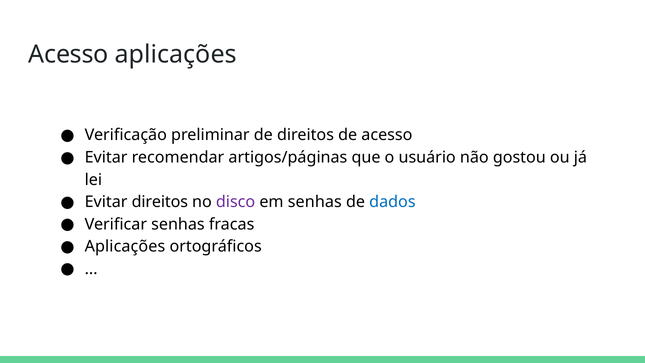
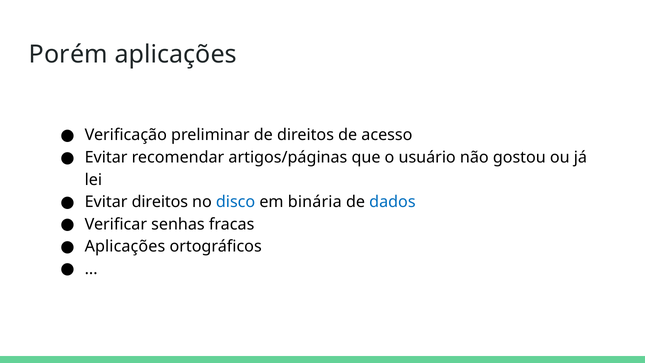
Acesso: Acesso -> Porém (68, 55)
disco colour: purple -> blue (236, 202)
em senhas: senhas -> binária (315, 202)
